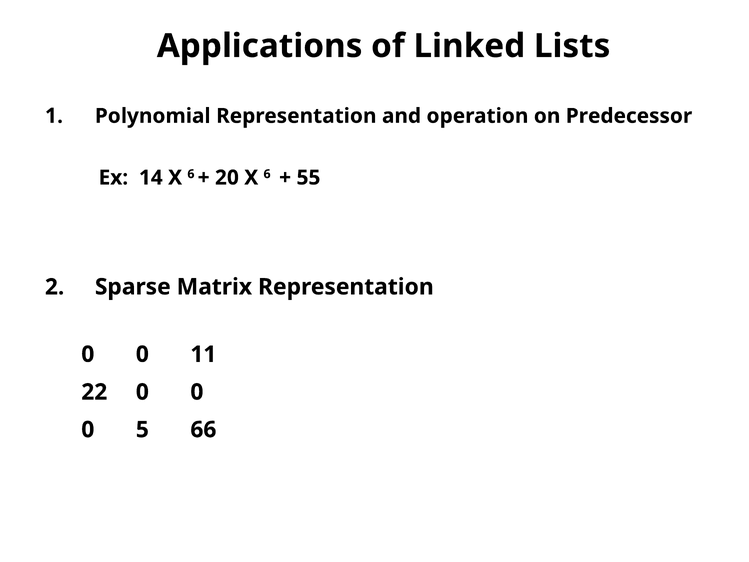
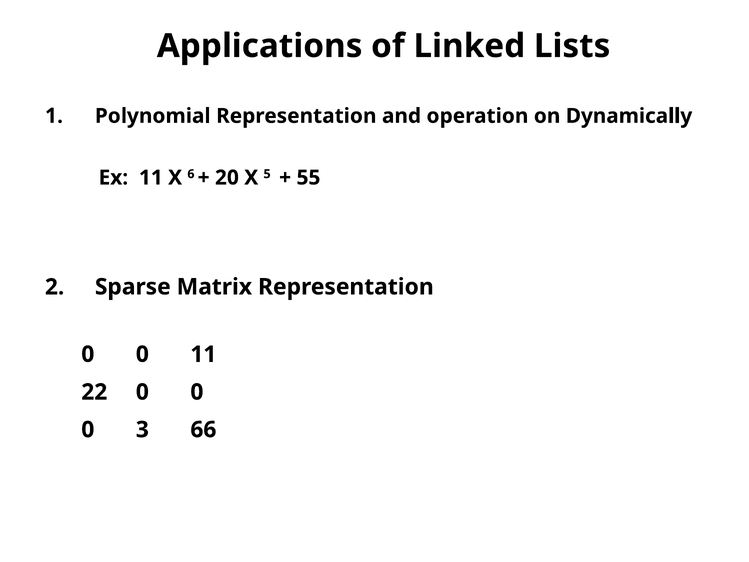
Predecessor: Predecessor -> Dynamically (629, 116)
Ex 14: 14 -> 11 (151, 178)
20 X 6: 6 -> 5 (267, 174)
5: 5 -> 3 (142, 429)
